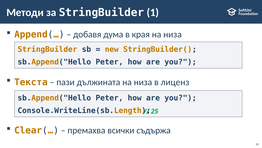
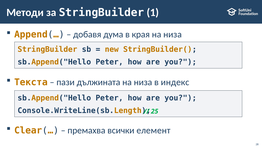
лиценз: лиценз -> индекс (175, 82)
съдържа: съдържа -> елемент (153, 130)
